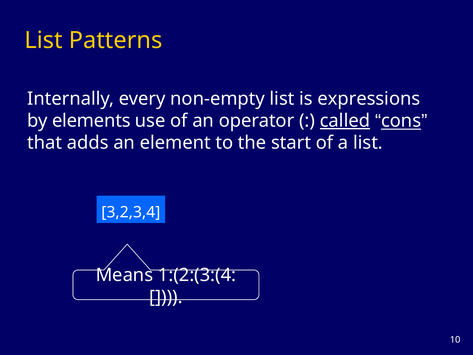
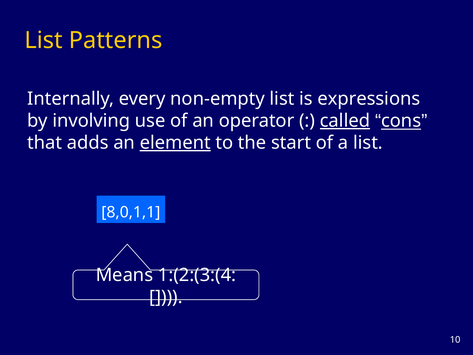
elements: elements -> involving (91, 121)
element underline: none -> present (175, 143)
3,2,3,4: 3,2,3,4 -> 8,0,1,1 (131, 212)
